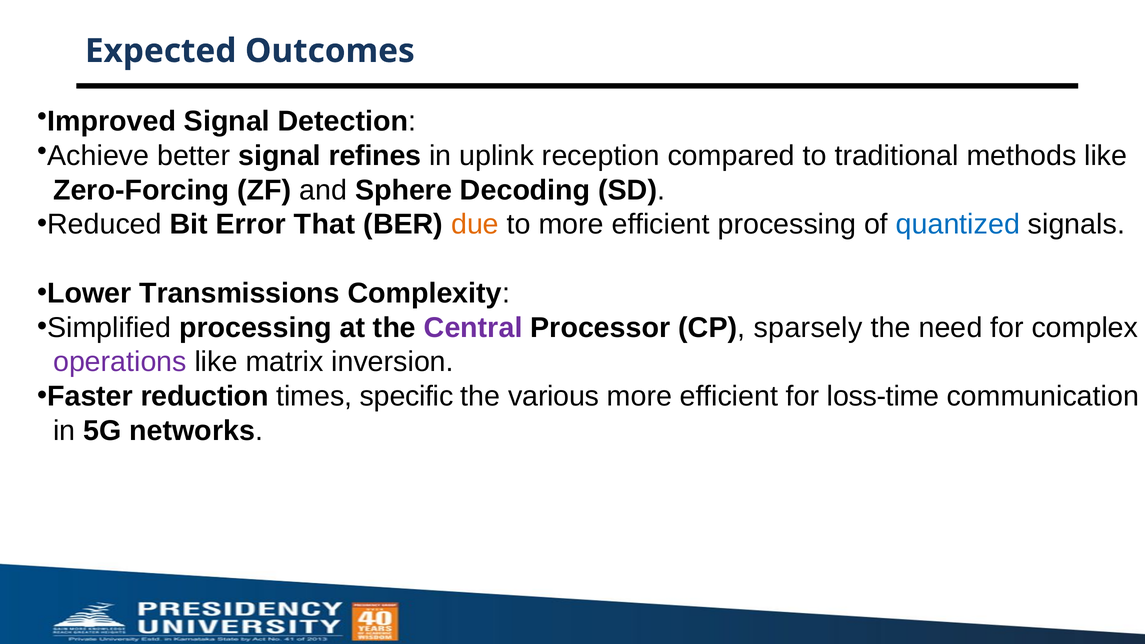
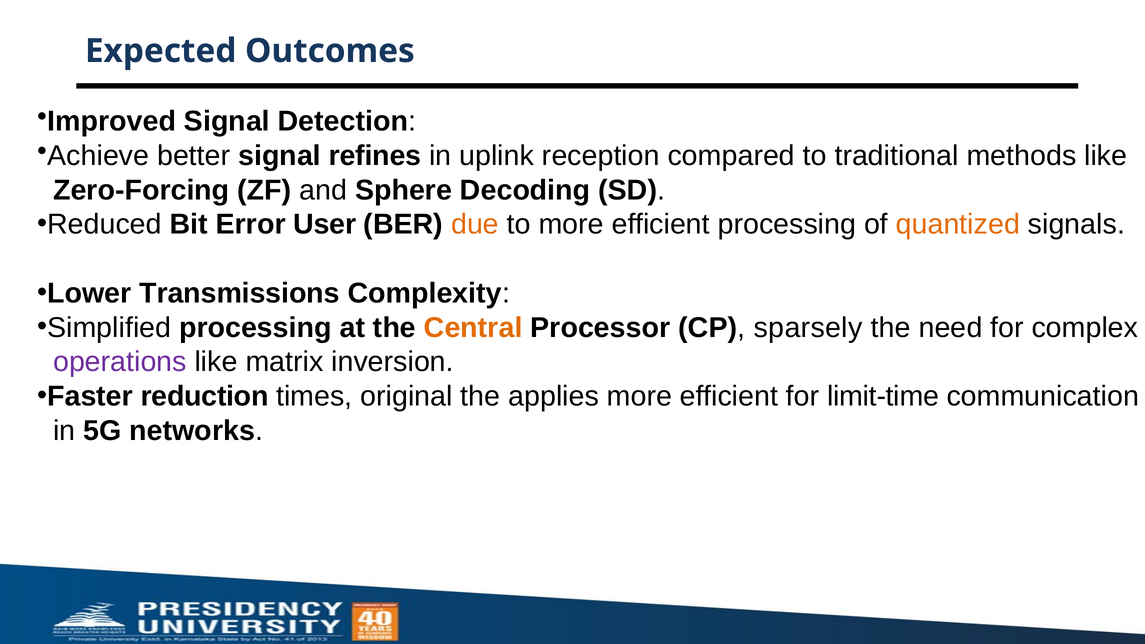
That: That -> User (325, 225)
quantized colour: blue -> orange (958, 225)
Central colour: purple -> orange (473, 328)
specific: specific -> original (406, 396)
various: various -> applies (554, 396)
loss-time: loss-time -> limit-time (883, 396)
